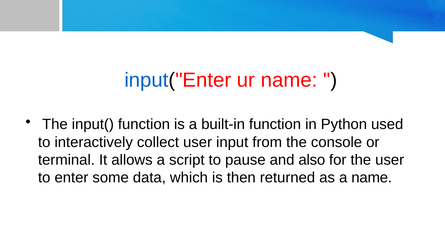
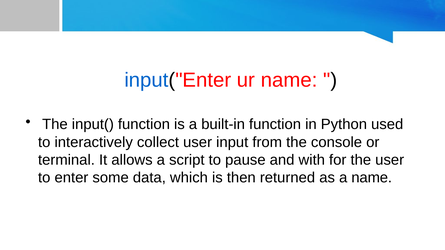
also: also -> with (312, 160)
